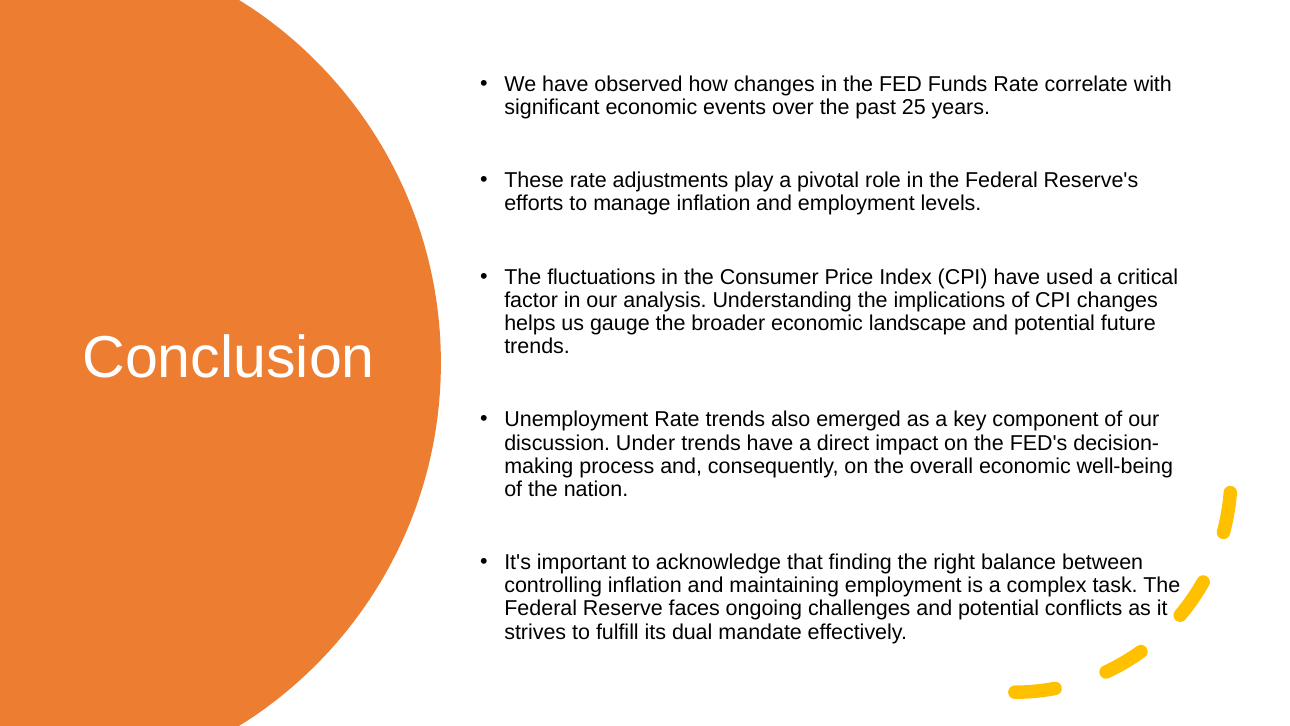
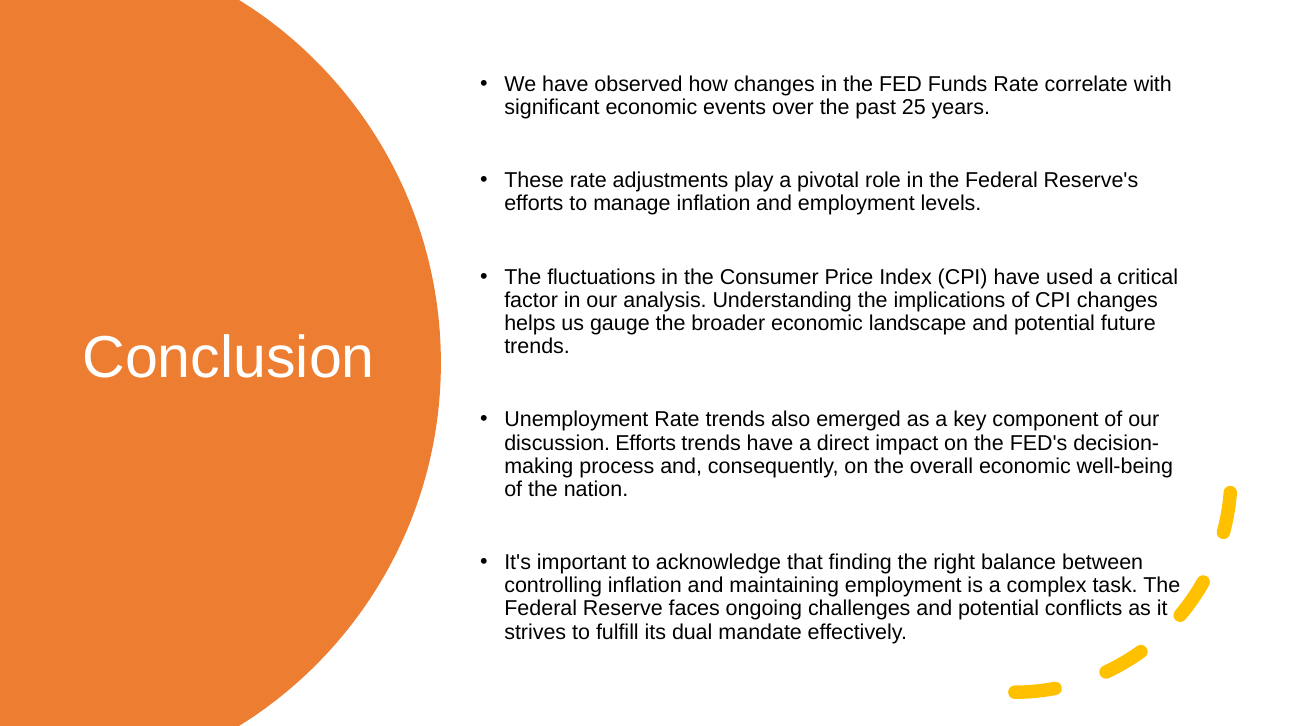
discussion Under: Under -> Efforts (646, 443)
